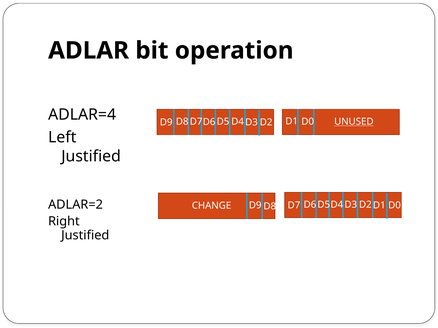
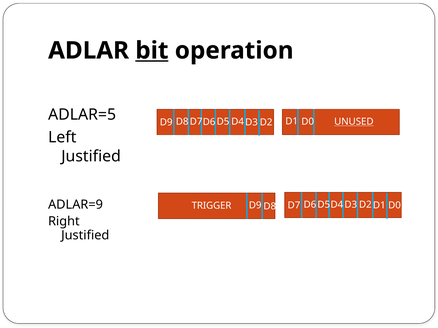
bit underline: none -> present (152, 51)
ADLAR=4: ADLAR=4 -> ADLAR=5 (82, 115)
ADLAR=2: ADLAR=2 -> ADLAR=9 (76, 205)
CHANGE: CHANGE -> TRIGGER (212, 206)
